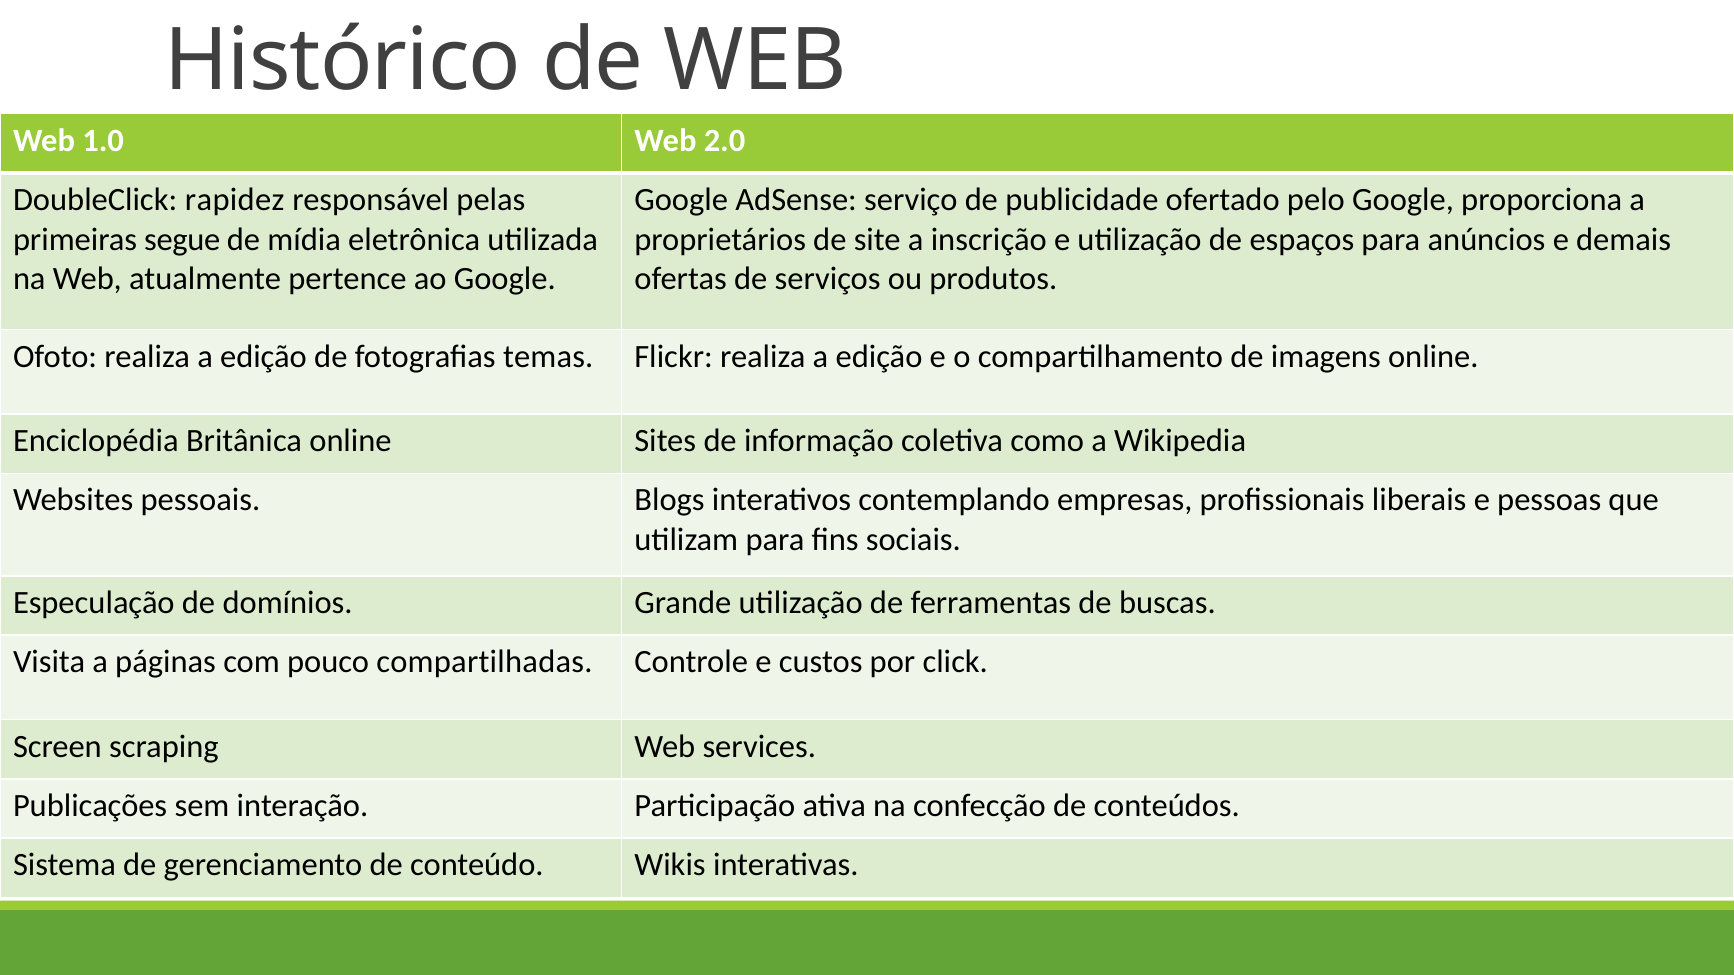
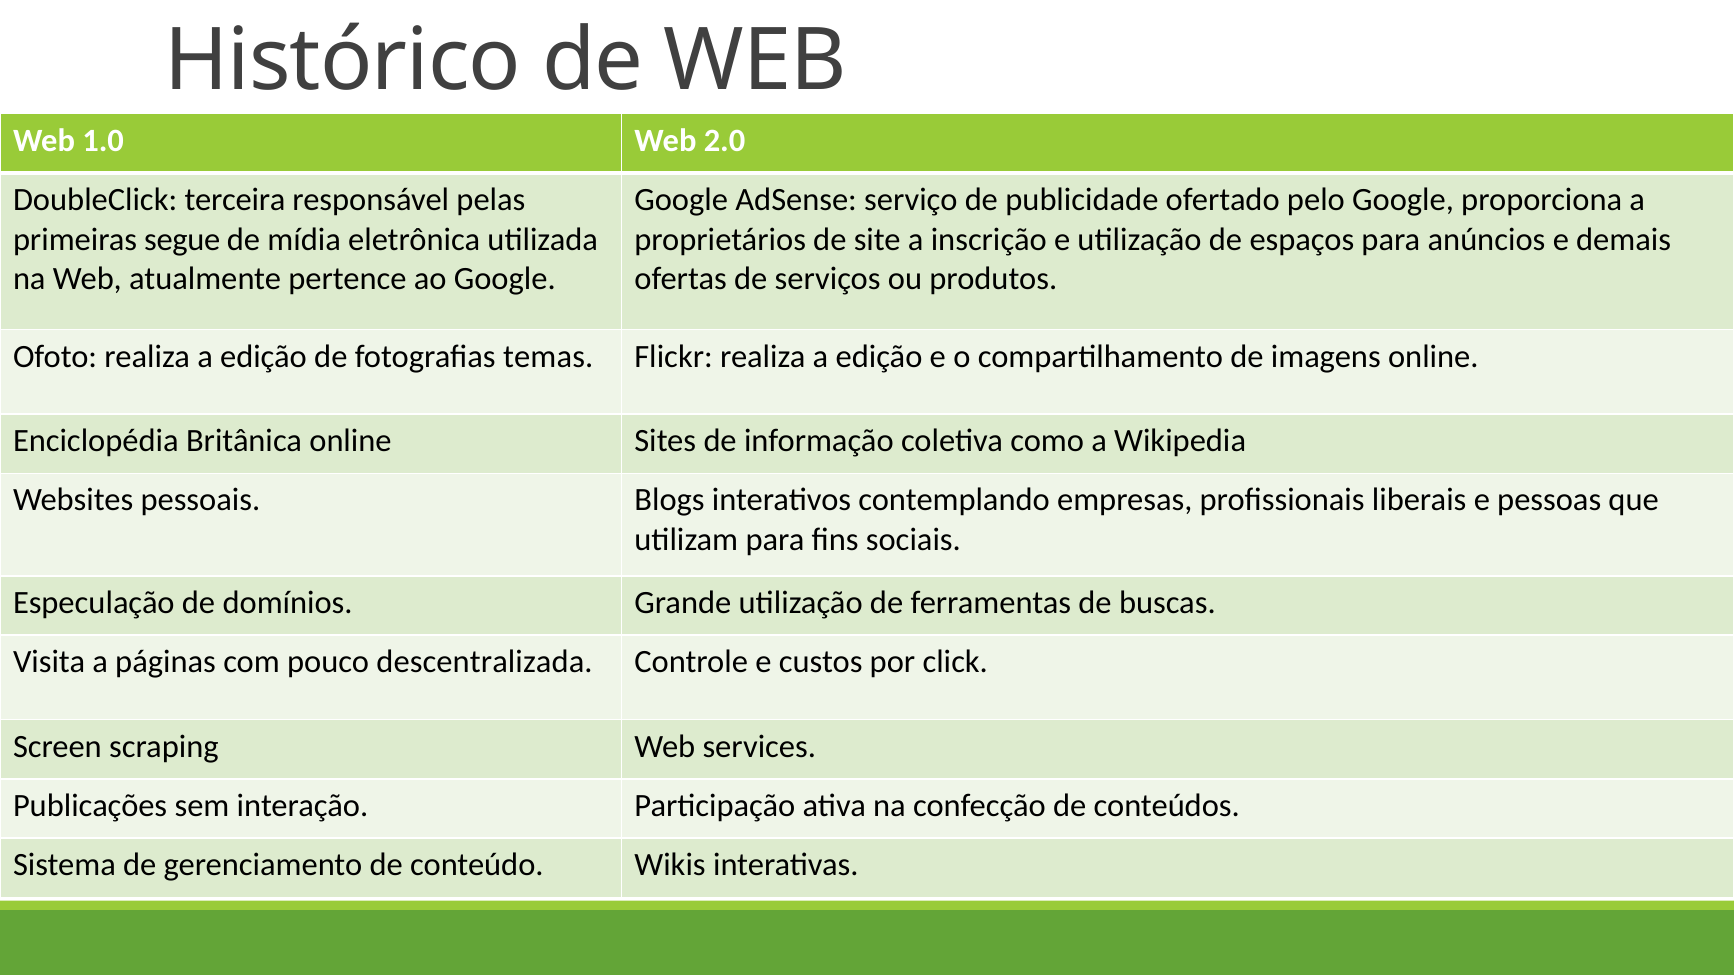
rapidez: rapidez -> terceira (235, 200)
compartilhadas: compartilhadas -> descentralizada (485, 662)
